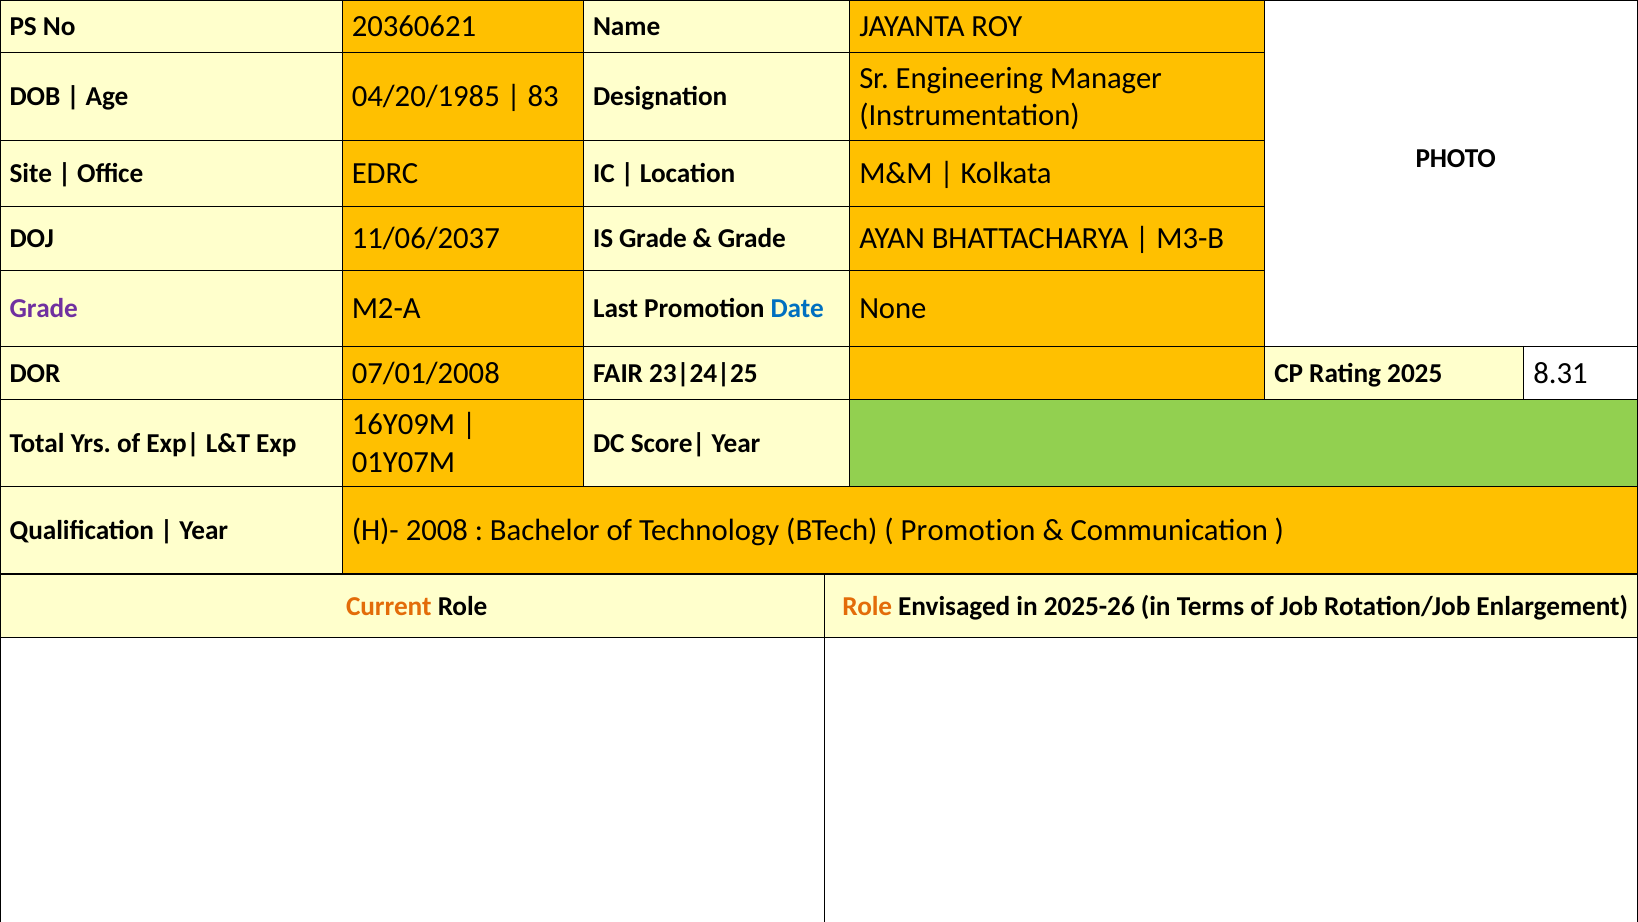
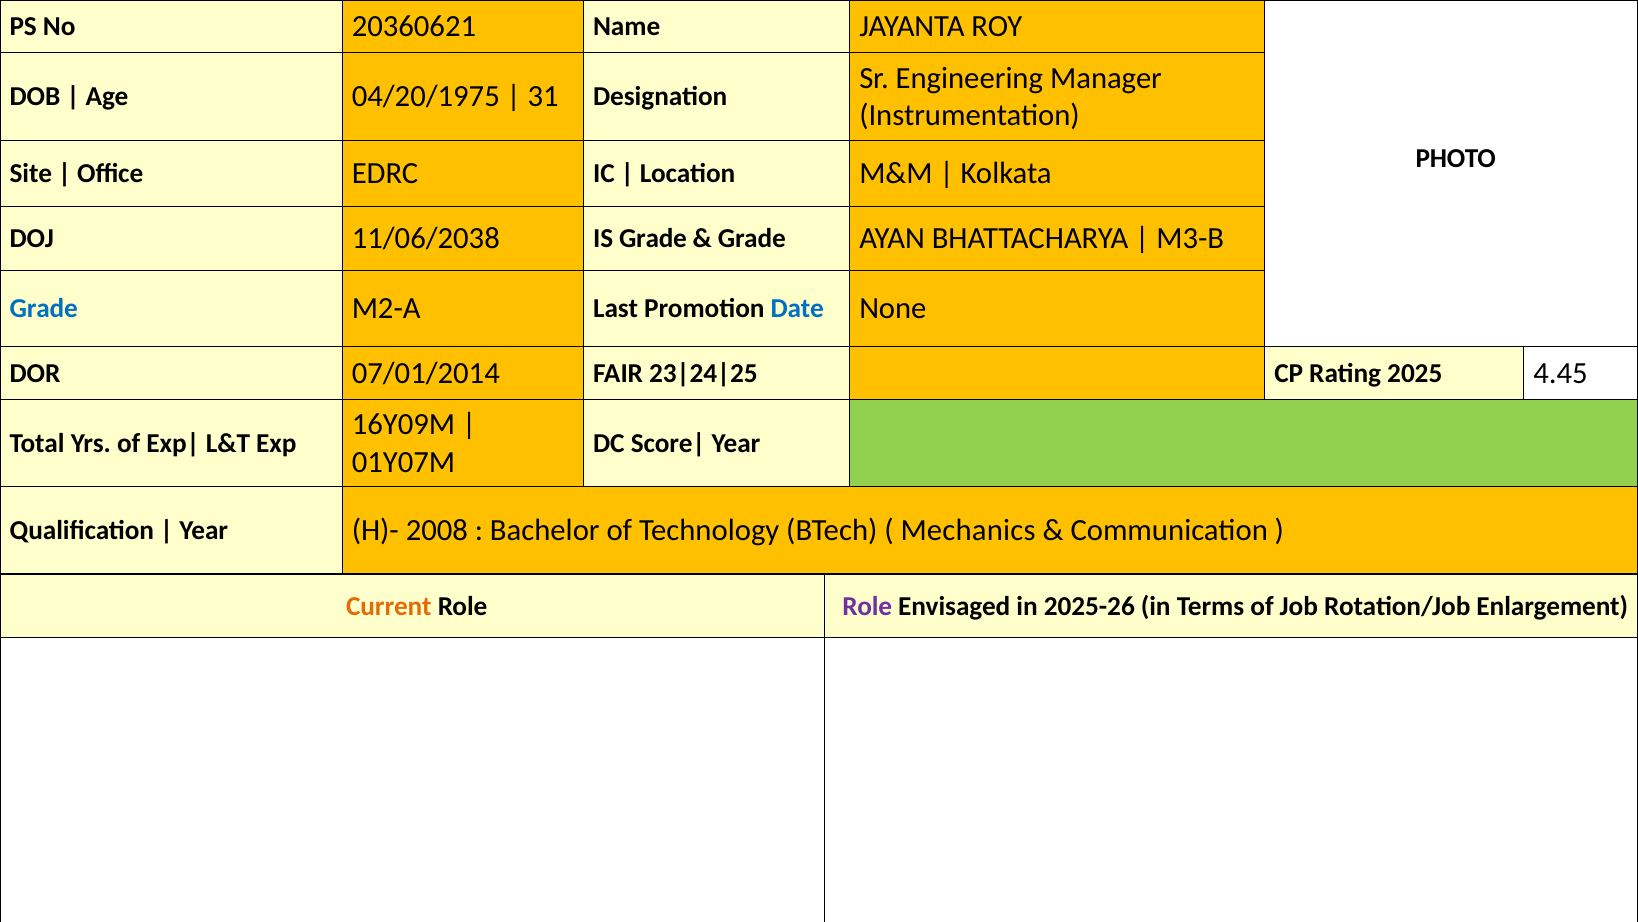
04/20/1985: 04/20/1985 -> 04/20/1975 (426, 97)
83: 83 -> 31 (543, 97)
11/06/2037: 11/06/2037 -> 11/06/2038 (426, 239)
Grade colour: purple -> blue (44, 309)
07/01/2008: 07/01/2008 -> 07/01/2014 (426, 373)
8.31: 8.31 -> 4.45 (1560, 373)
Promotion: Promotion -> Mechanics (968, 530)
Role colour: orange -> purple (867, 606)
